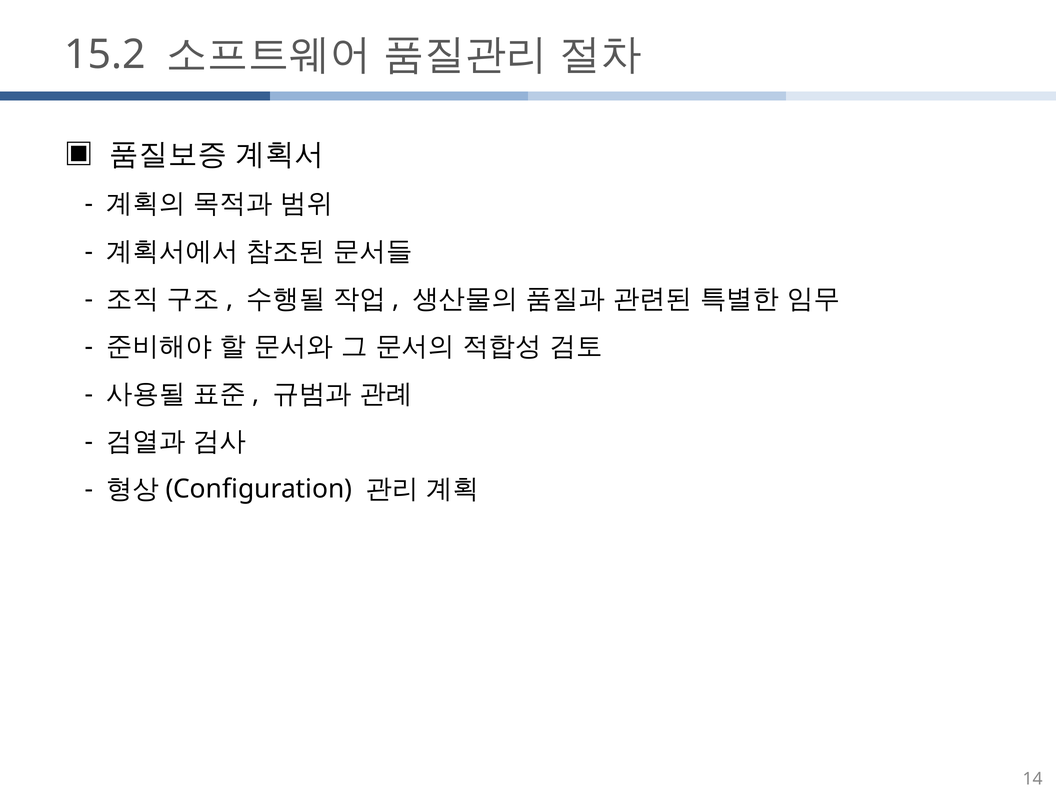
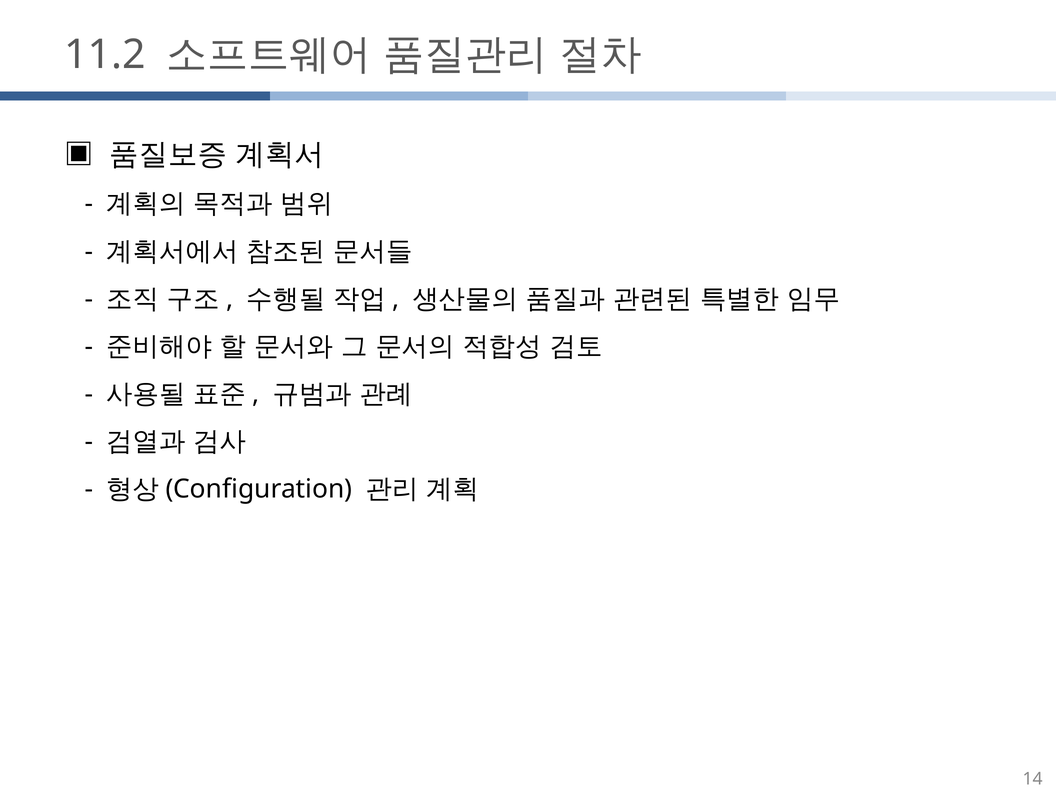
15.2: 15.2 -> 11.2 (105, 55)
